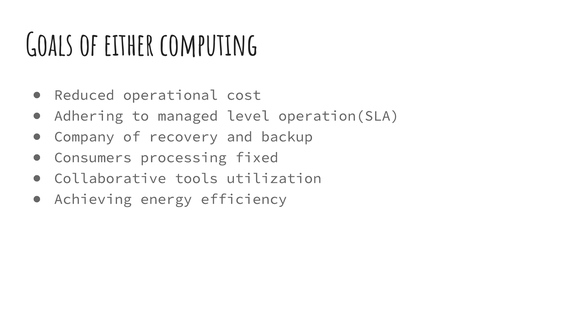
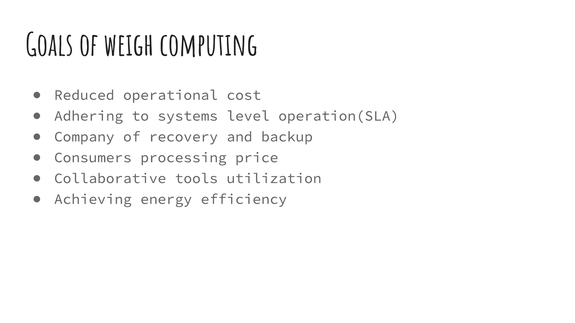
either: either -> weigh (129, 46)
managed: managed -> systems (188, 116)
fixed: fixed -> price (257, 158)
